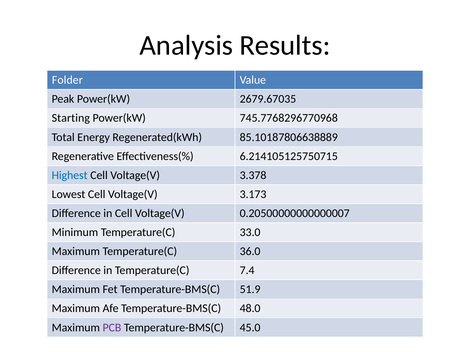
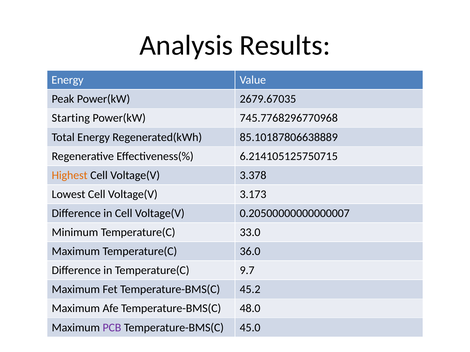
Folder: Folder -> Energy (68, 80)
Highest colour: blue -> orange (70, 175)
7.4: 7.4 -> 9.7 (247, 271)
51.9: 51.9 -> 45.2 (250, 290)
